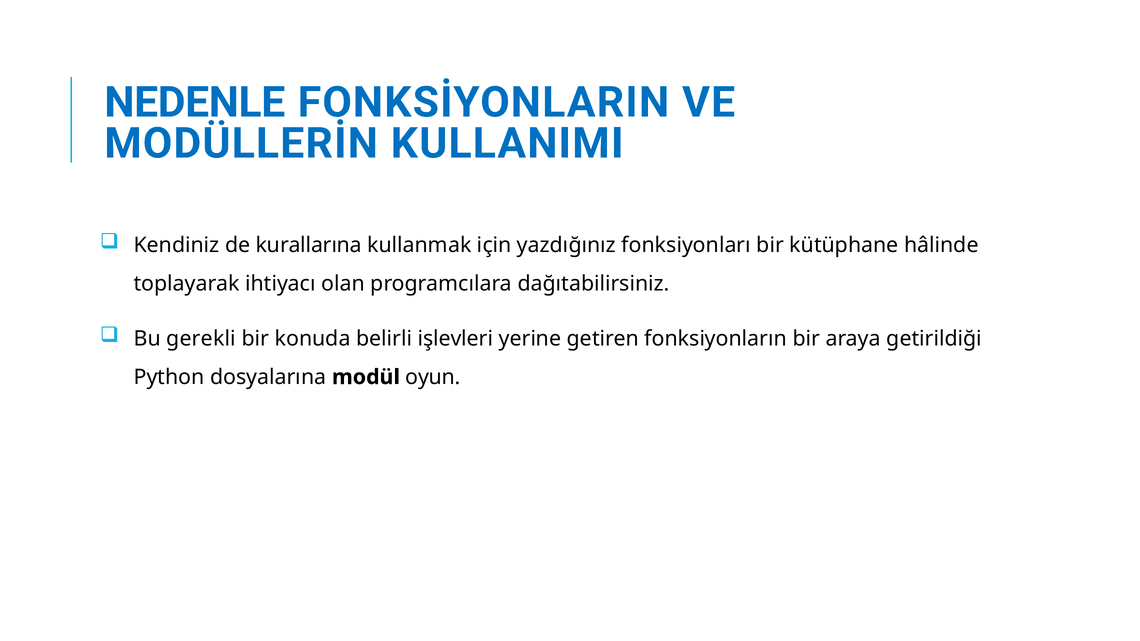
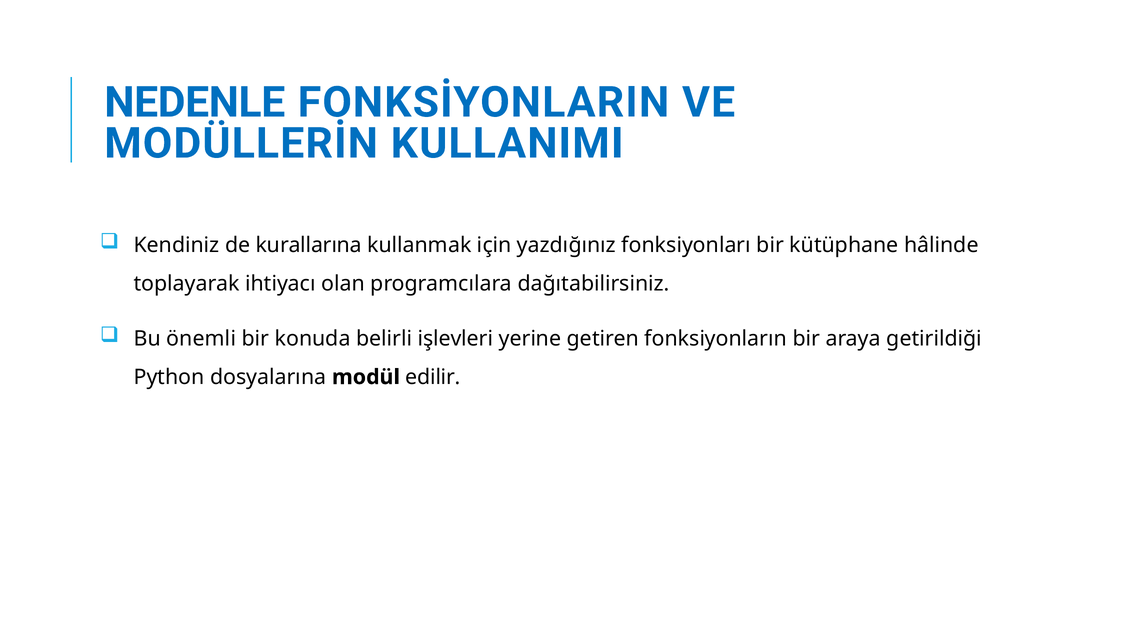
gerekli: gerekli -> önemli (201, 339)
oyun: oyun -> edilir (433, 377)
